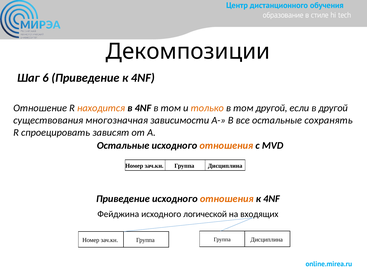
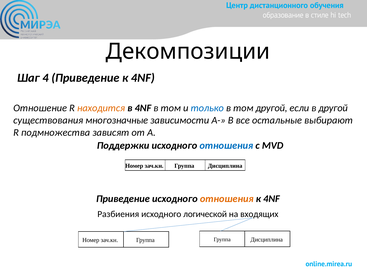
6: 6 -> 4 (46, 78)
только colour: orange -> blue (207, 108)
многозначная: многозначная -> многозначные (117, 120)
сохранять: сохранять -> выбирают (329, 120)
спроецировать: спроецировать -> подмножества (56, 133)
Остальные: Остальные -> Поддержки (123, 146)
отношения colour: orange -> blue (226, 146)
Фейджина: Фейджина -> Разбиения (118, 214)
